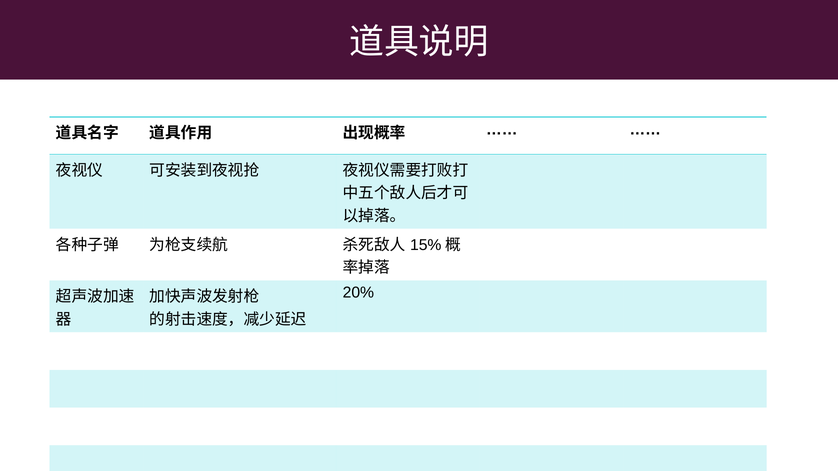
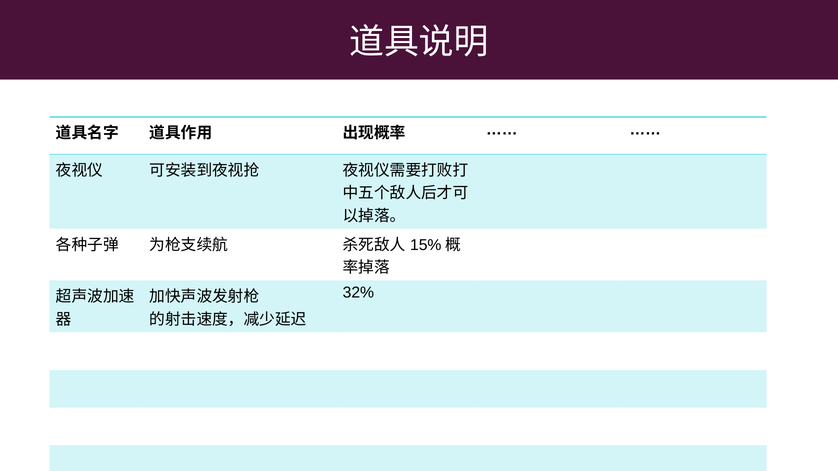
20%: 20% -> 32% (358, 293)
